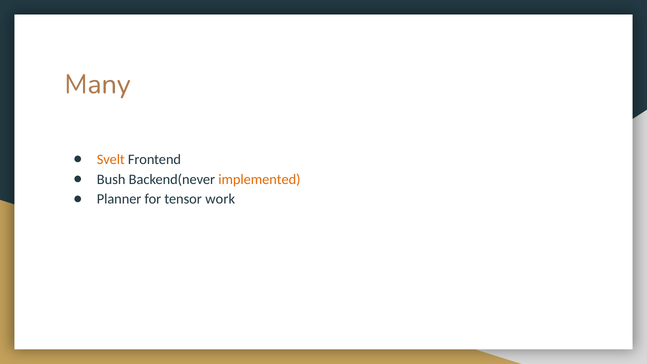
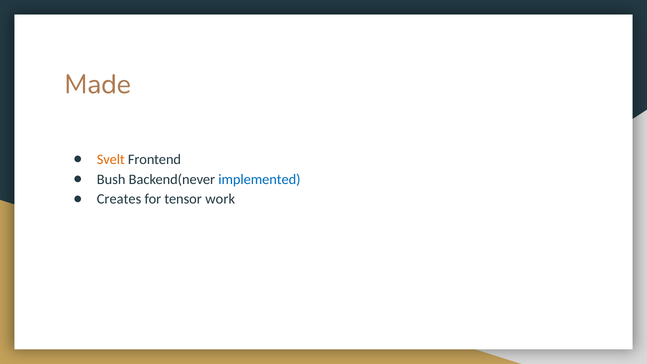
Many: Many -> Made (98, 84)
implemented colour: orange -> blue (259, 179)
Planner: Planner -> Creates (119, 199)
